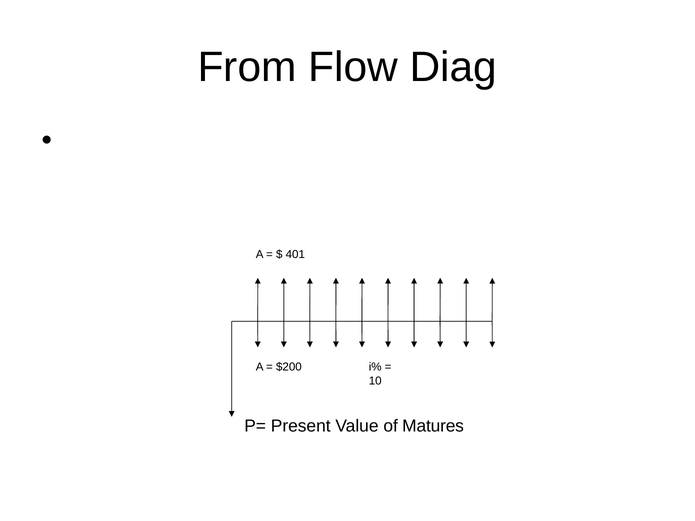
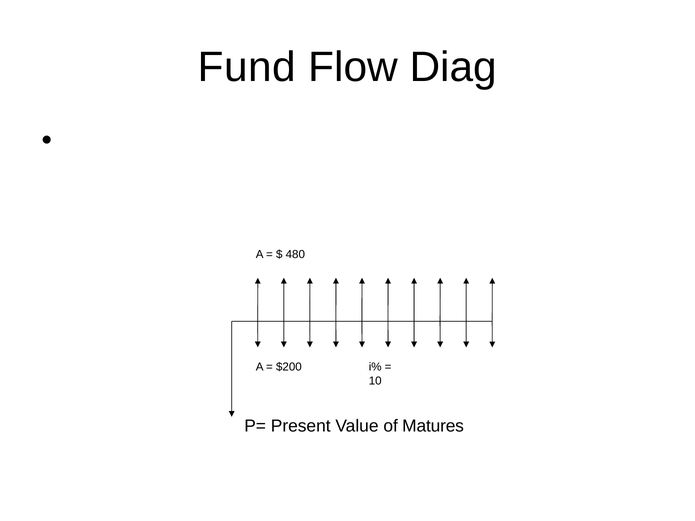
From: From -> Fund (247, 67)
401: 401 -> 480 (295, 254)
